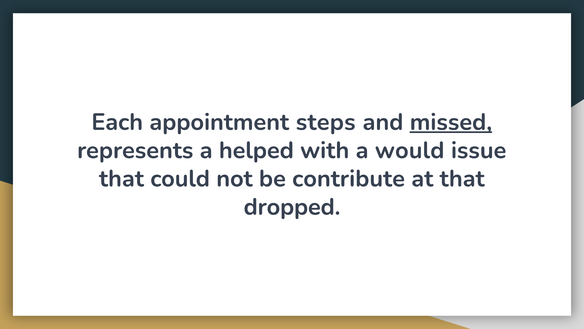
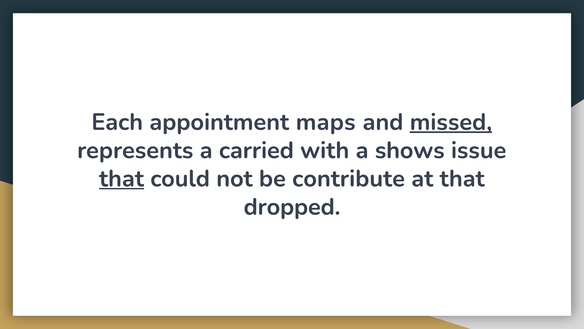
steps: steps -> maps (326, 122)
helped: helped -> carried (256, 150)
would: would -> shows (410, 150)
that underline: none -> present (121, 178)
